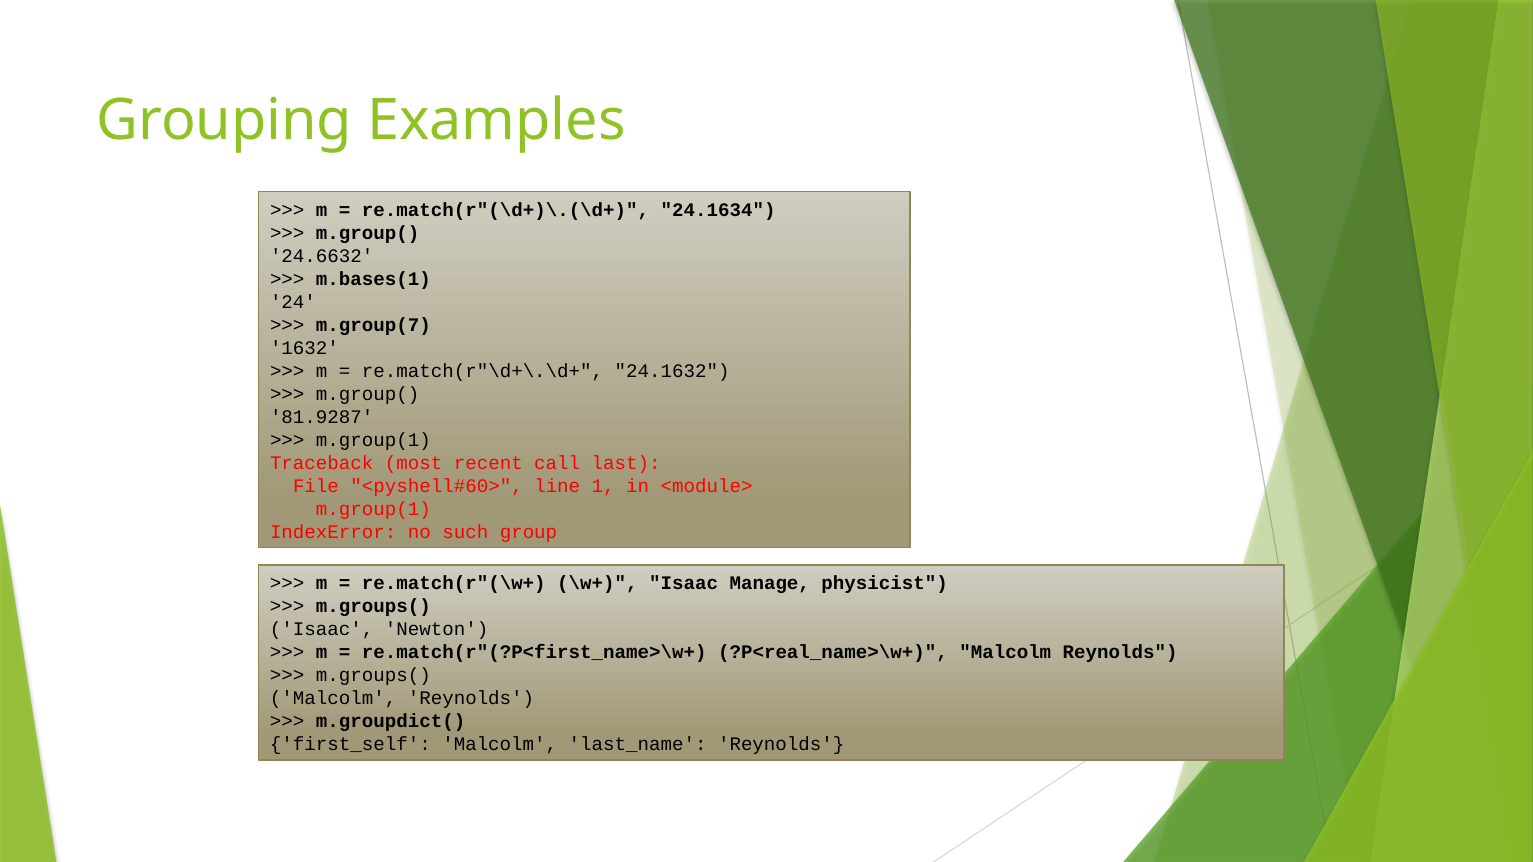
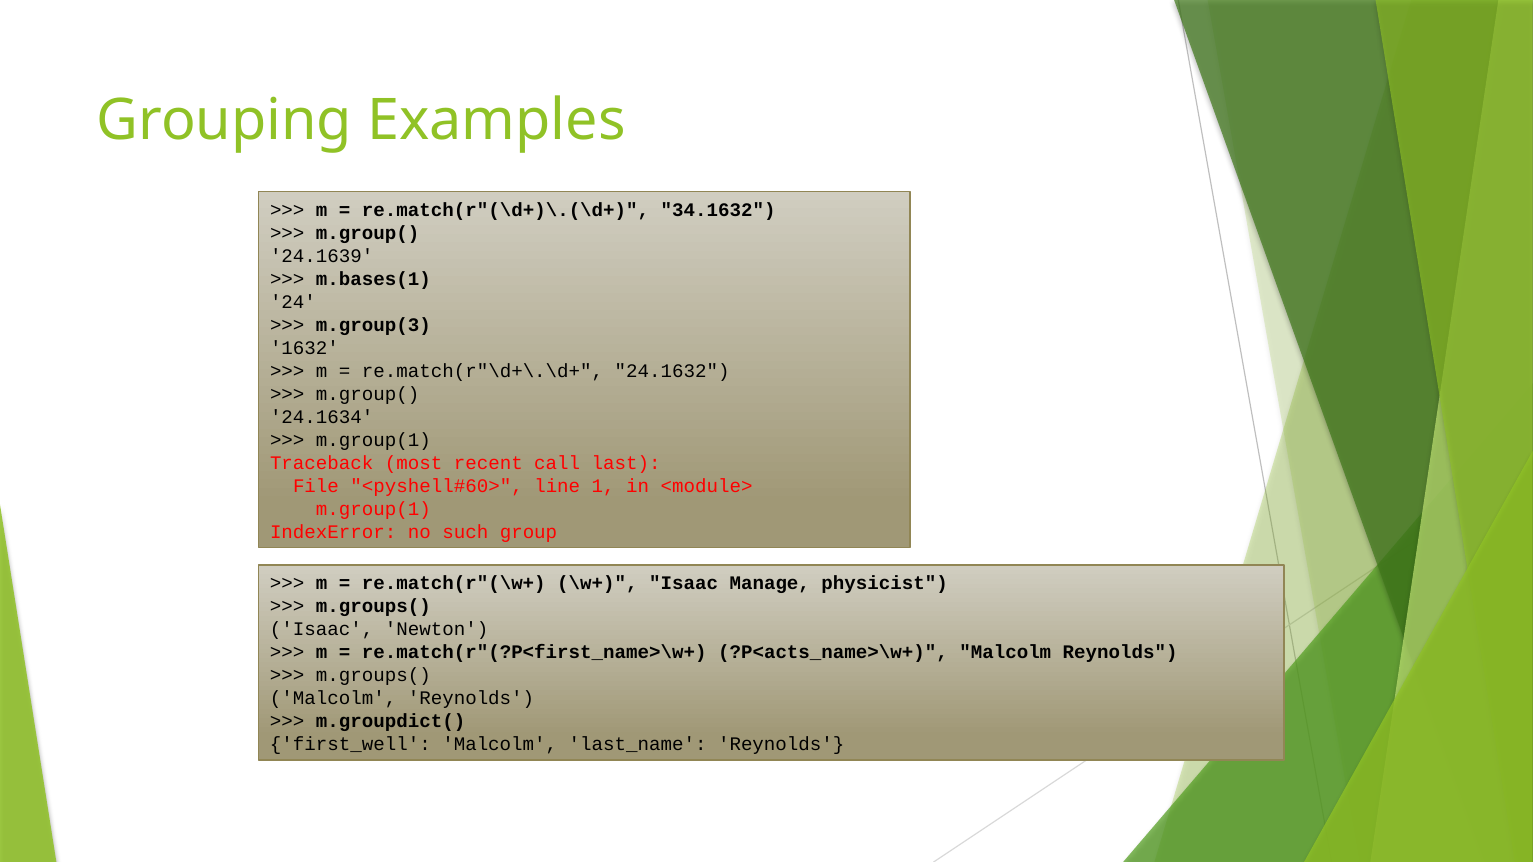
24.1634: 24.1634 -> 34.1632 (718, 210)
24.6632: 24.6632 -> 24.1639 (322, 256)
m.group(7: m.group(7 -> m.group(3 (373, 325)
81.9287: 81.9287 -> 24.1634 (322, 417)
?P<real_name>\w+: ?P<real_name>\w+ -> ?P<acts_name>\w+ (833, 653)
first_self: first_self -> first_well (350, 745)
